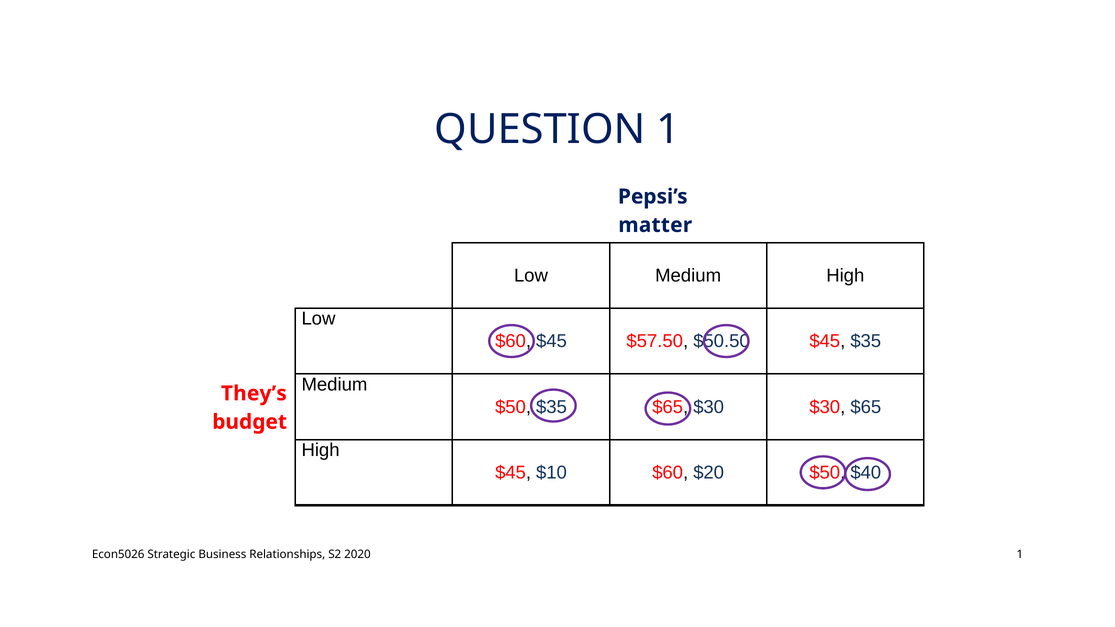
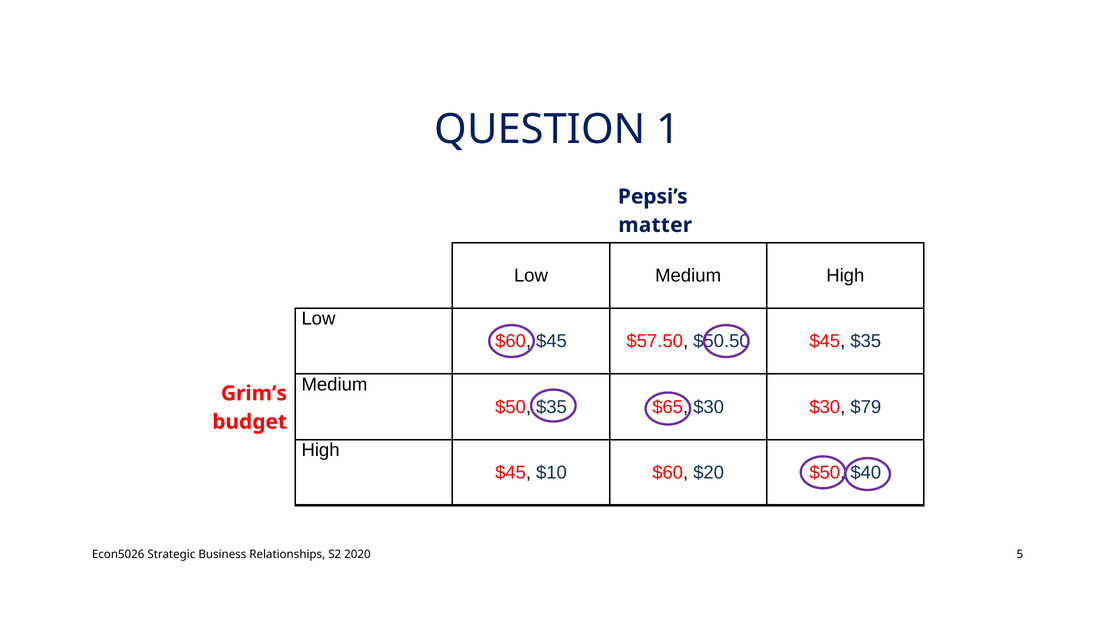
They’s: They’s -> Grim’s (254, 394)
$30 $65: $65 -> $79 (866, 407)
2020 1: 1 -> 5 (1020, 555)
